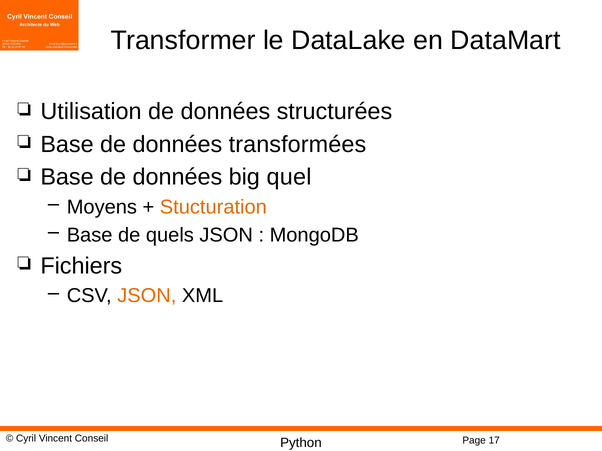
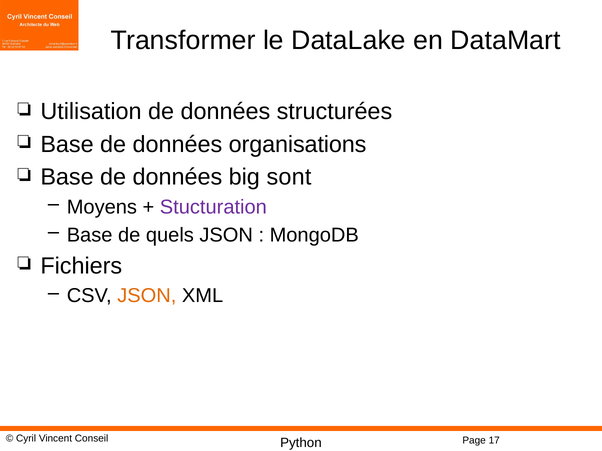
transformées: transformées -> organisations (298, 145)
quel: quel -> sont (289, 177)
Stucturation colour: orange -> purple (213, 207)
